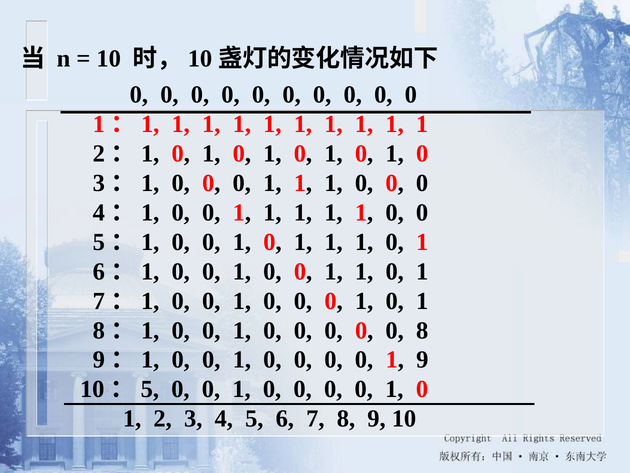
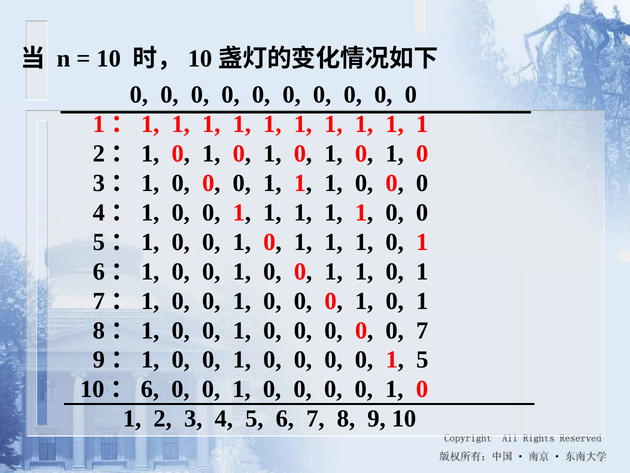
0 8: 8 -> 7 (422, 330)
1 9: 9 -> 5 (422, 359)
5: 5 -> 6 (150, 389)
